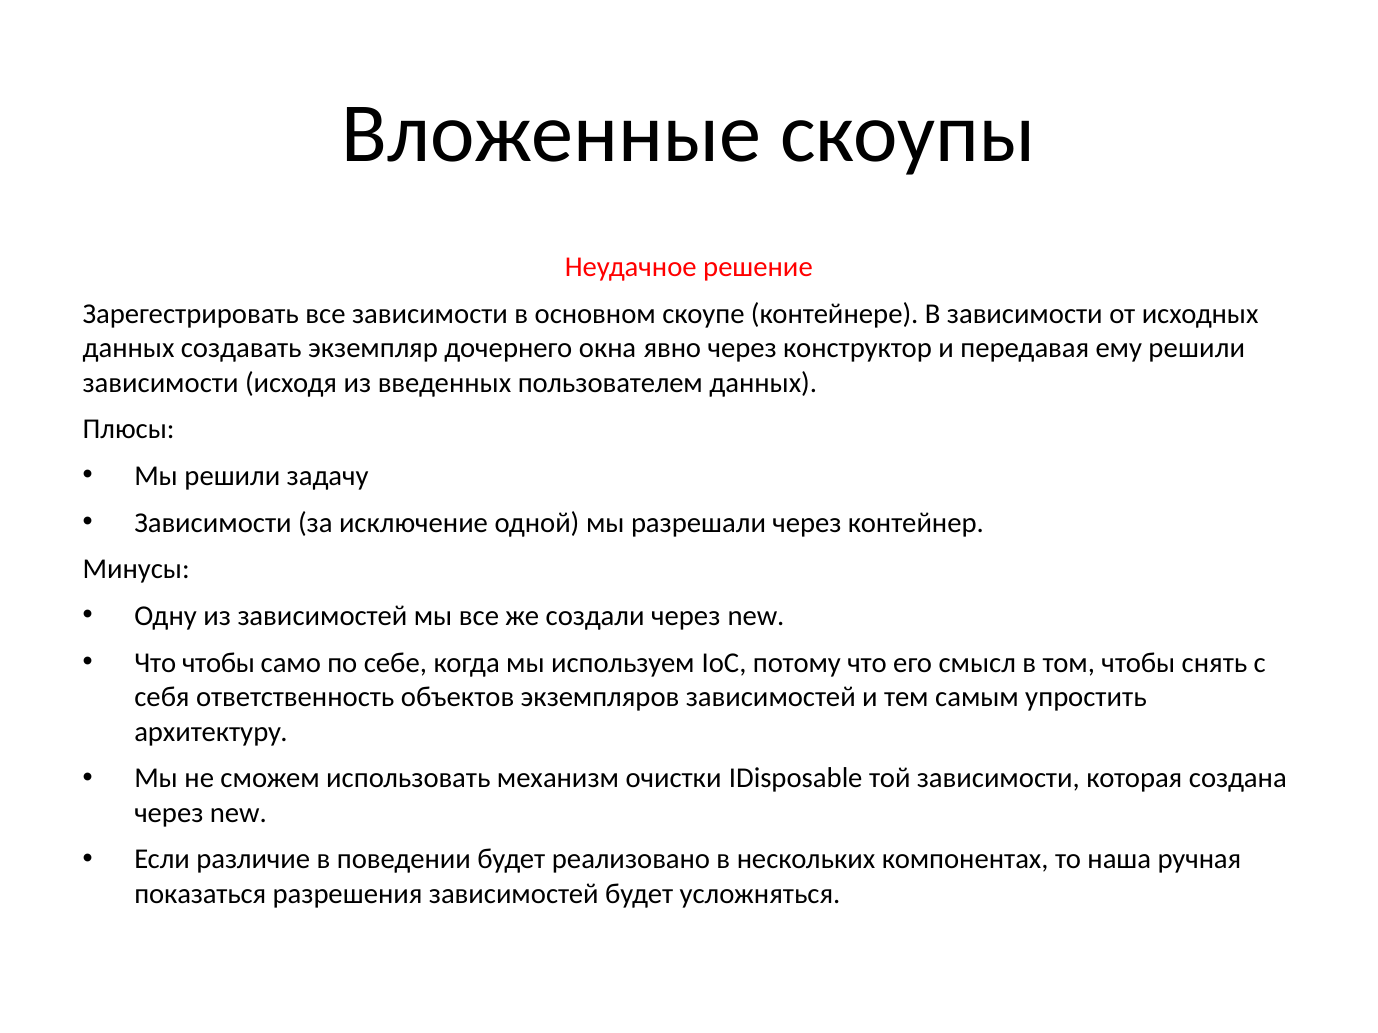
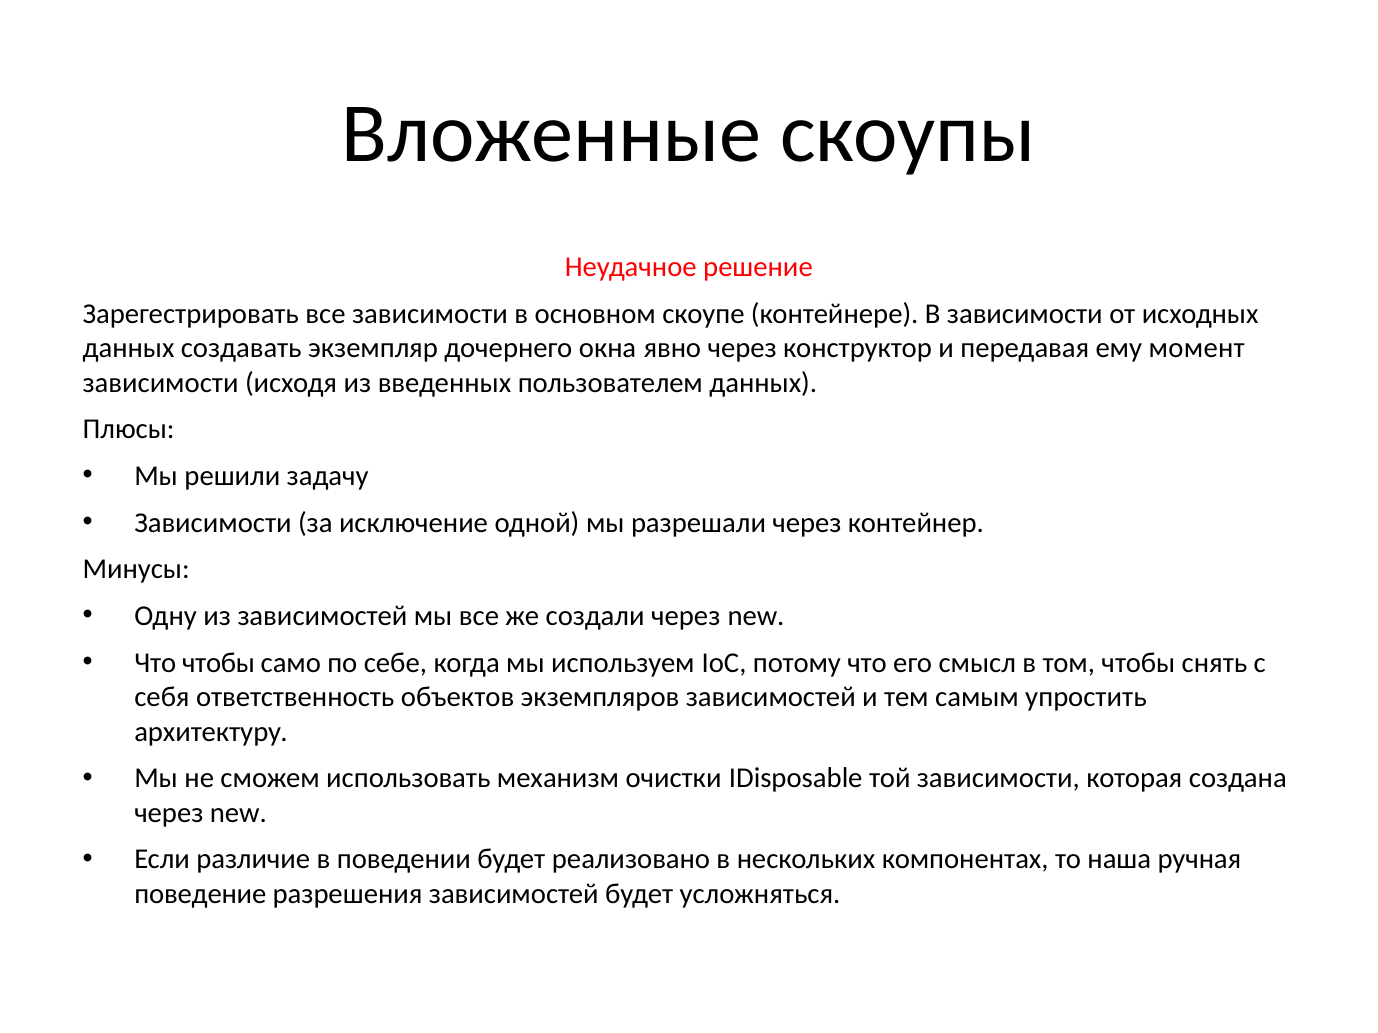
ему решили: решили -> момент (1197, 348)
показаться: показаться -> поведение (200, 894)
